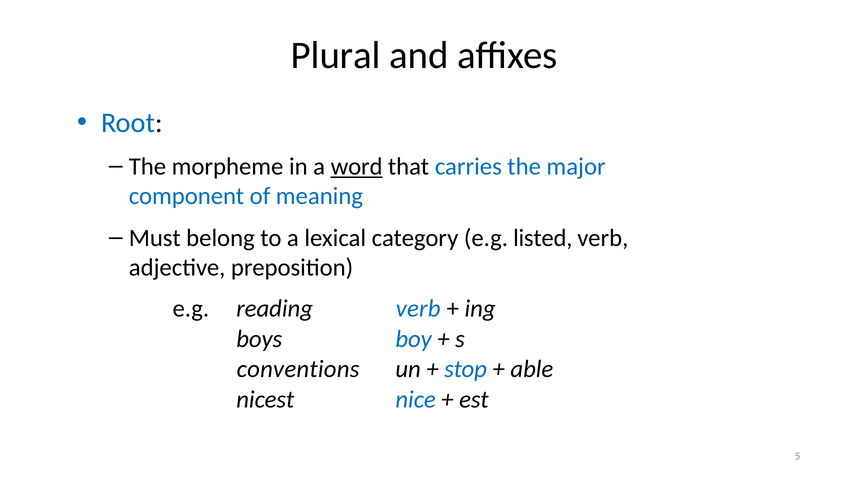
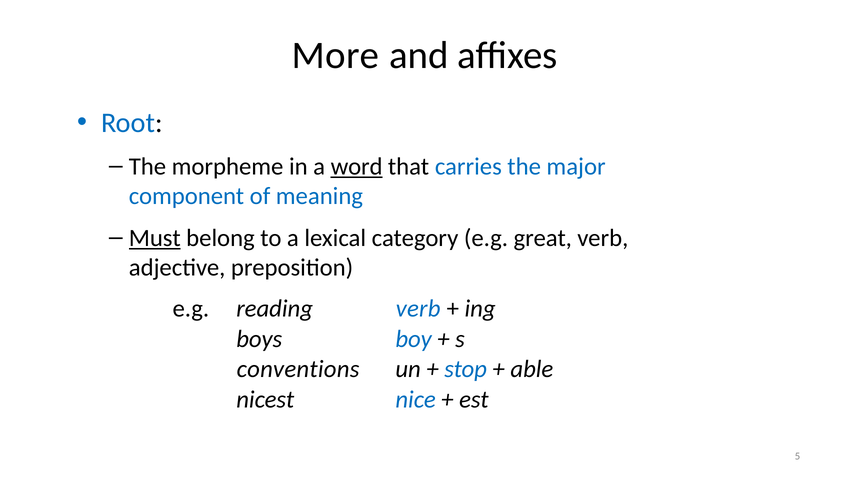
Plural: Plural -> More (335, 55)
Must underline: none -> present (155, 238)
listed: listed -> great (543, 238)
